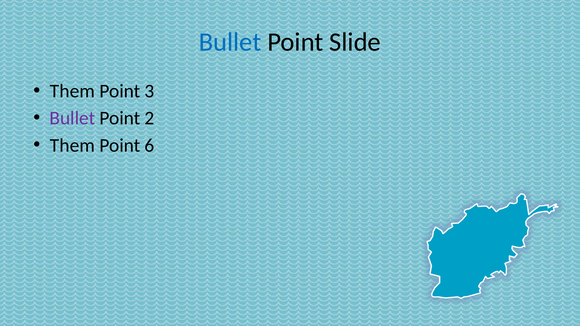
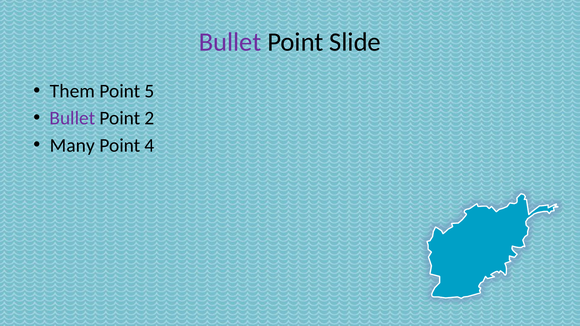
Bullet colour: blue -> purple (230, 42)
3: 3 -> 5 (150, 91)
Them: Them -> Many (72, 145)
6: 6 -> 4 (150, 145)
